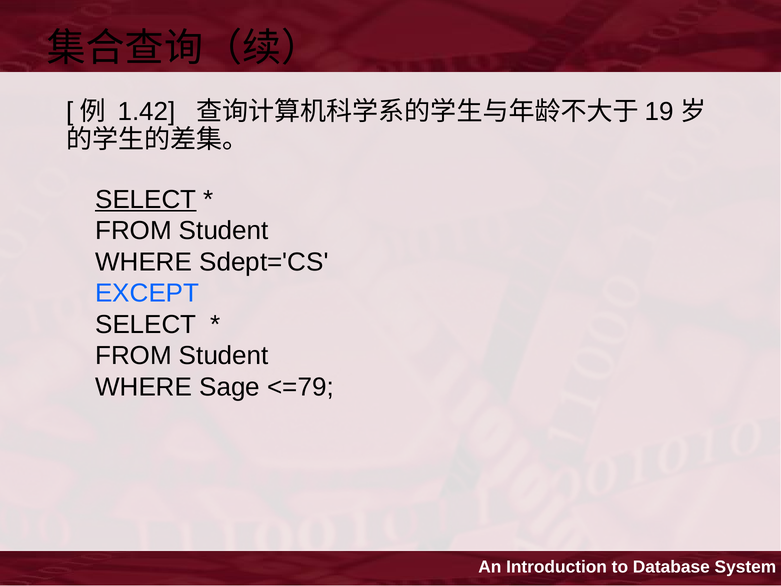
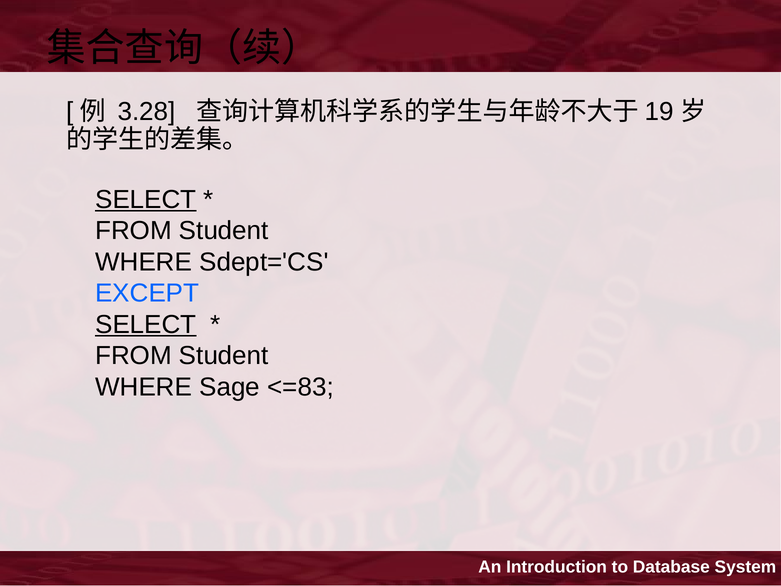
1.42: 1.42 -> 3.28 (147, 112)
SELECT underline: none -> present (146, 324)
<=79: <=79 -> <=83 (300, 387)
